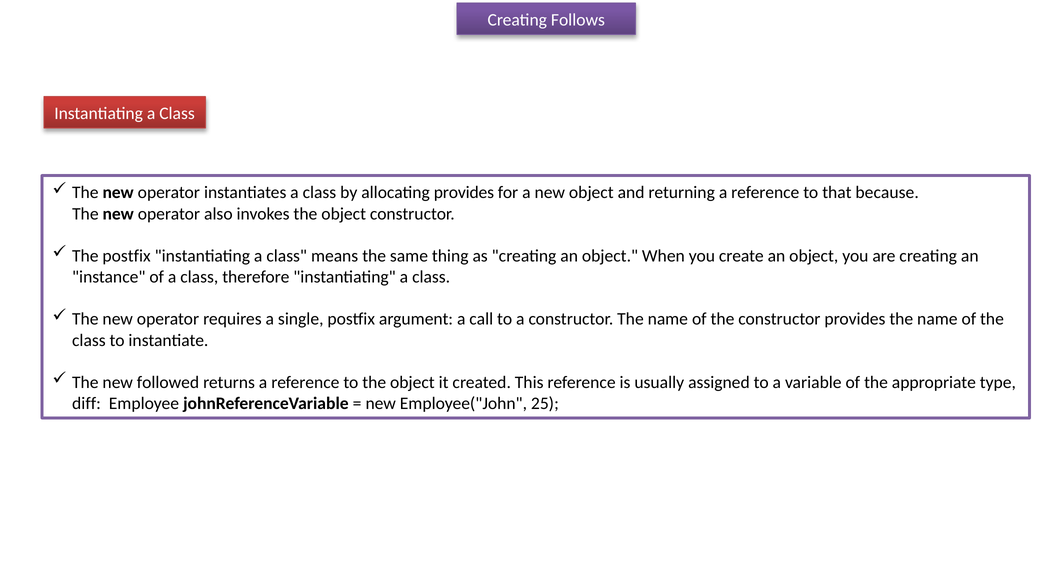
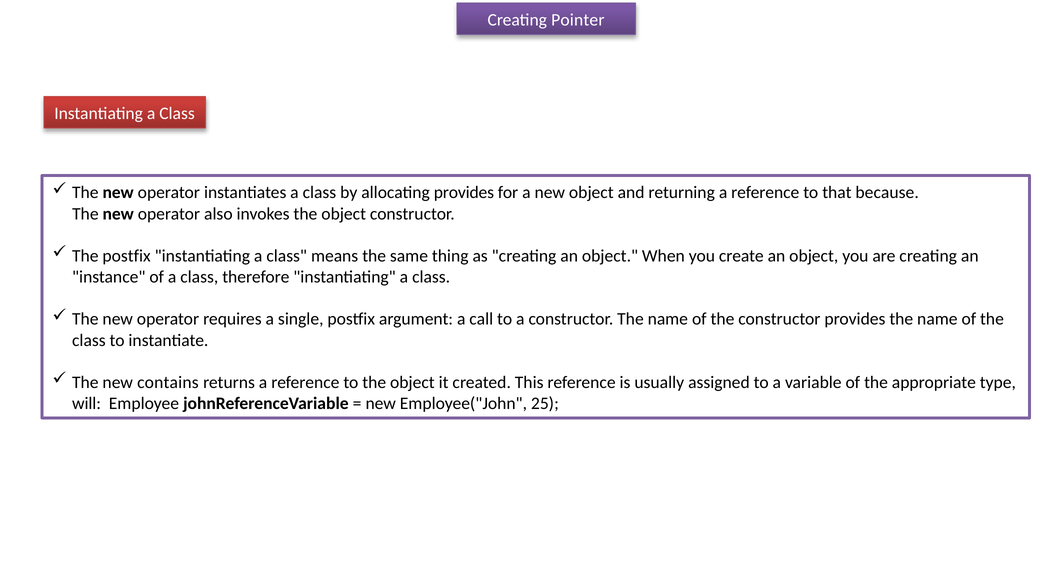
Follows: Follows -> Pointer (578, 20)
followed: followed -> contains (168, 383)
diff: diff -> will (87, 404)
